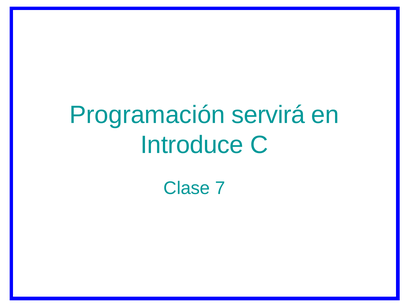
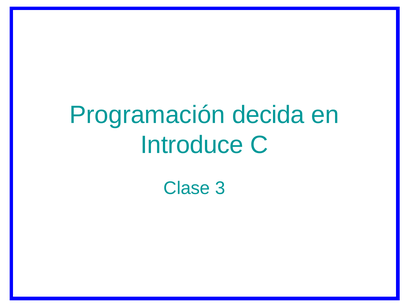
servirá: servirá -> decida (268, 115)
7: 7 -> 3 (220, 188)
